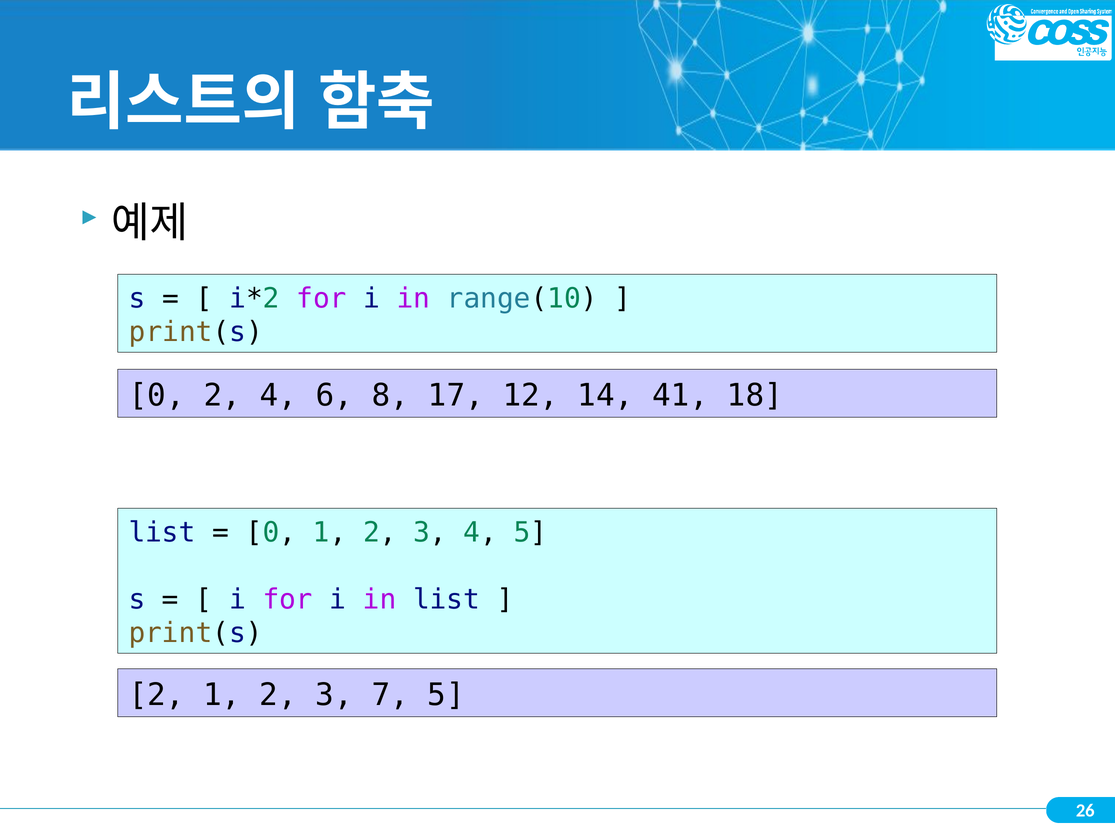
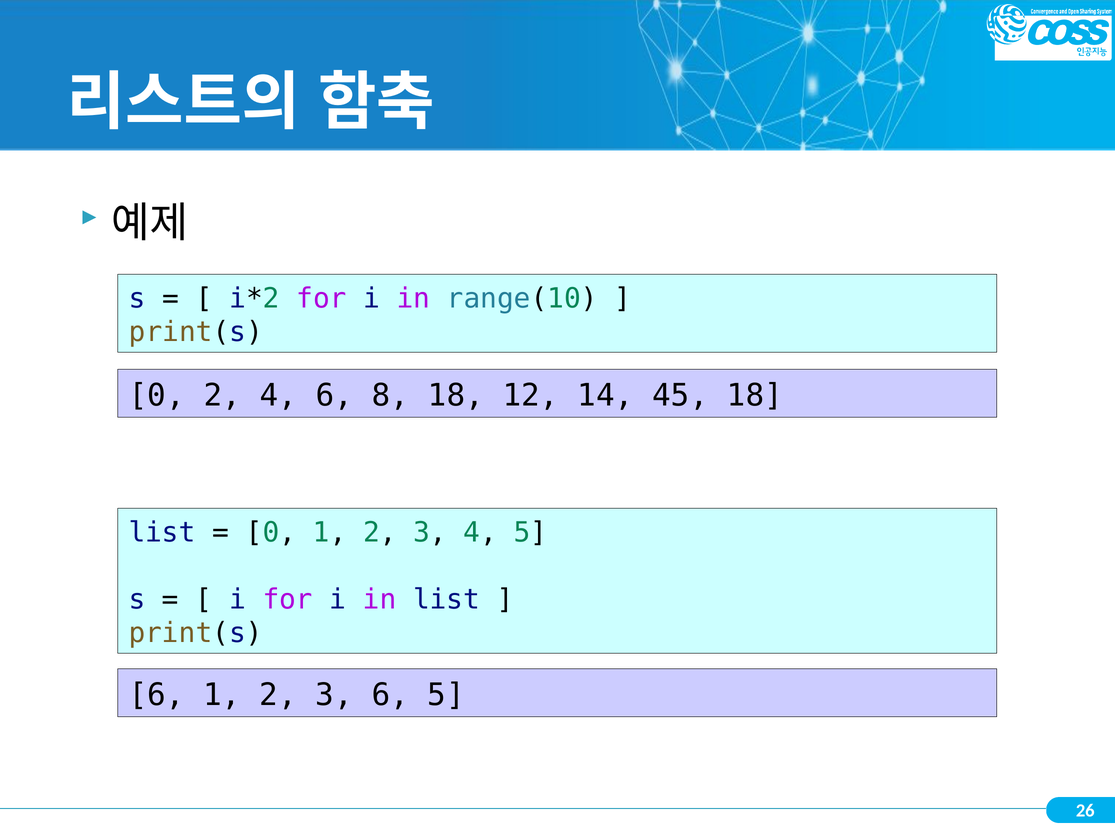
8 17: 17 -> 18 (456, 396)
41: 41 -> 45 (680, 396)
2: 2 -> 6 (157, 695)
3 7: 7 -> 6 (390, 695)
